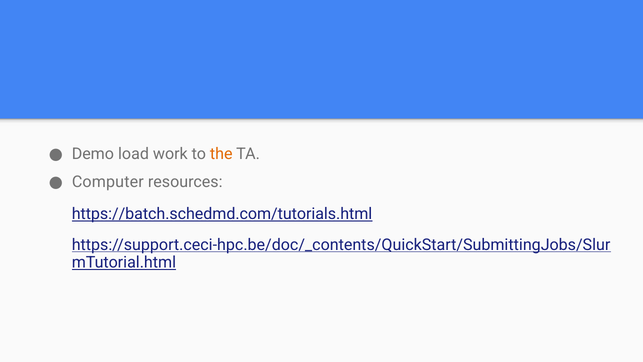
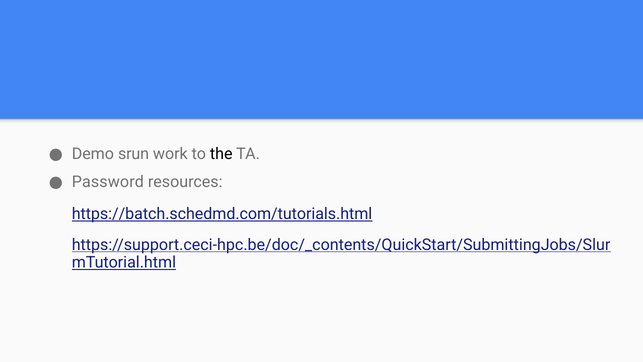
load: load -> srun (134, 154)
the colour: orange -> black (221, 154)
Computer: Computer -> Password (108, 182)
